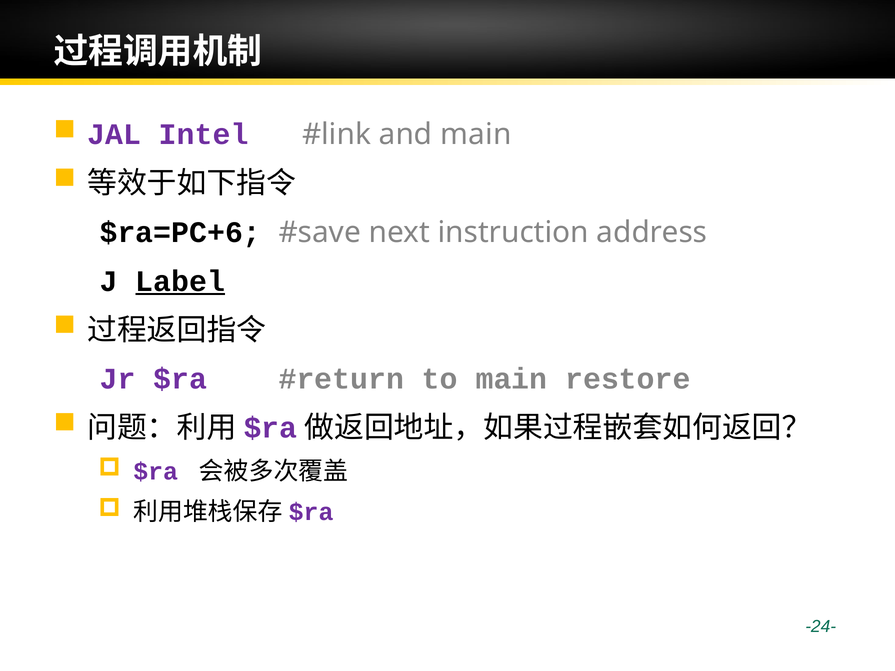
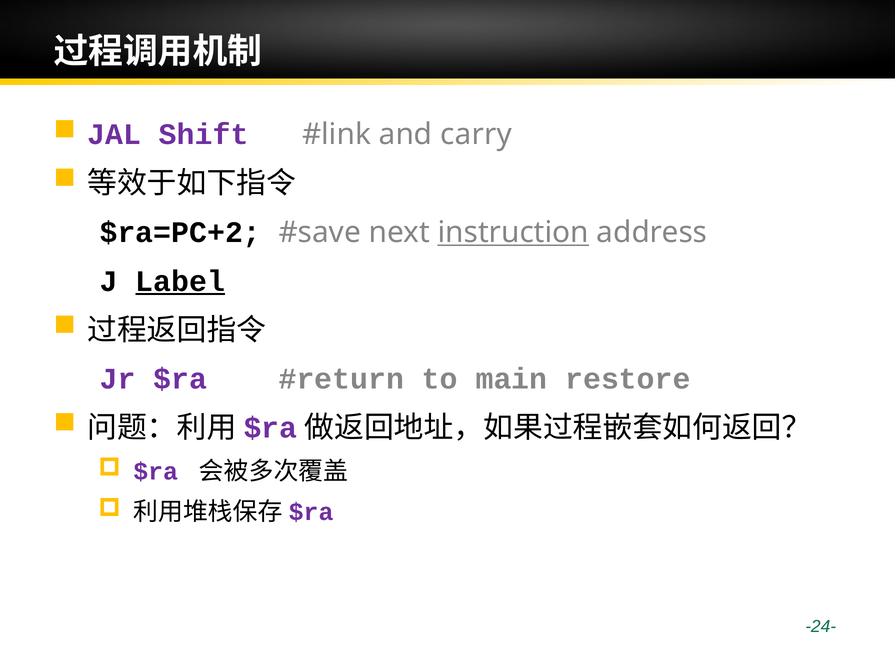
Intel: Intel -> Shift (204, 135)
and main: main -> carry (476, 135)
$ra=PC+6: $ra=PC+6 -> $ra=PC+2 (180, 232)
instruction underline: none -> present (513, 232)
